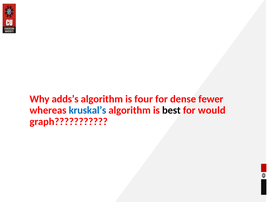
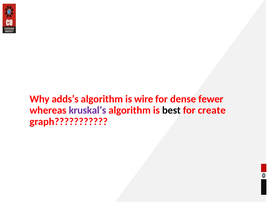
four: four -> wire (144, 99)
kruskal’s colour: blue -> purple (87, 110)
would: would -> create (212, 110)
